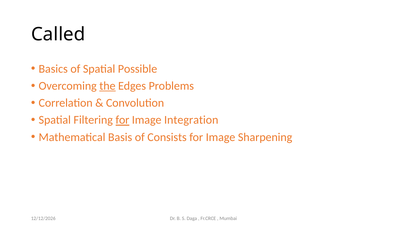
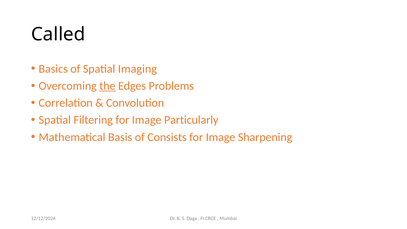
Possible: Possible -> Imaging (137, 69)
for underline: present -> none (122, 120)
Integration: Integration -> Particularly (191, 120)
